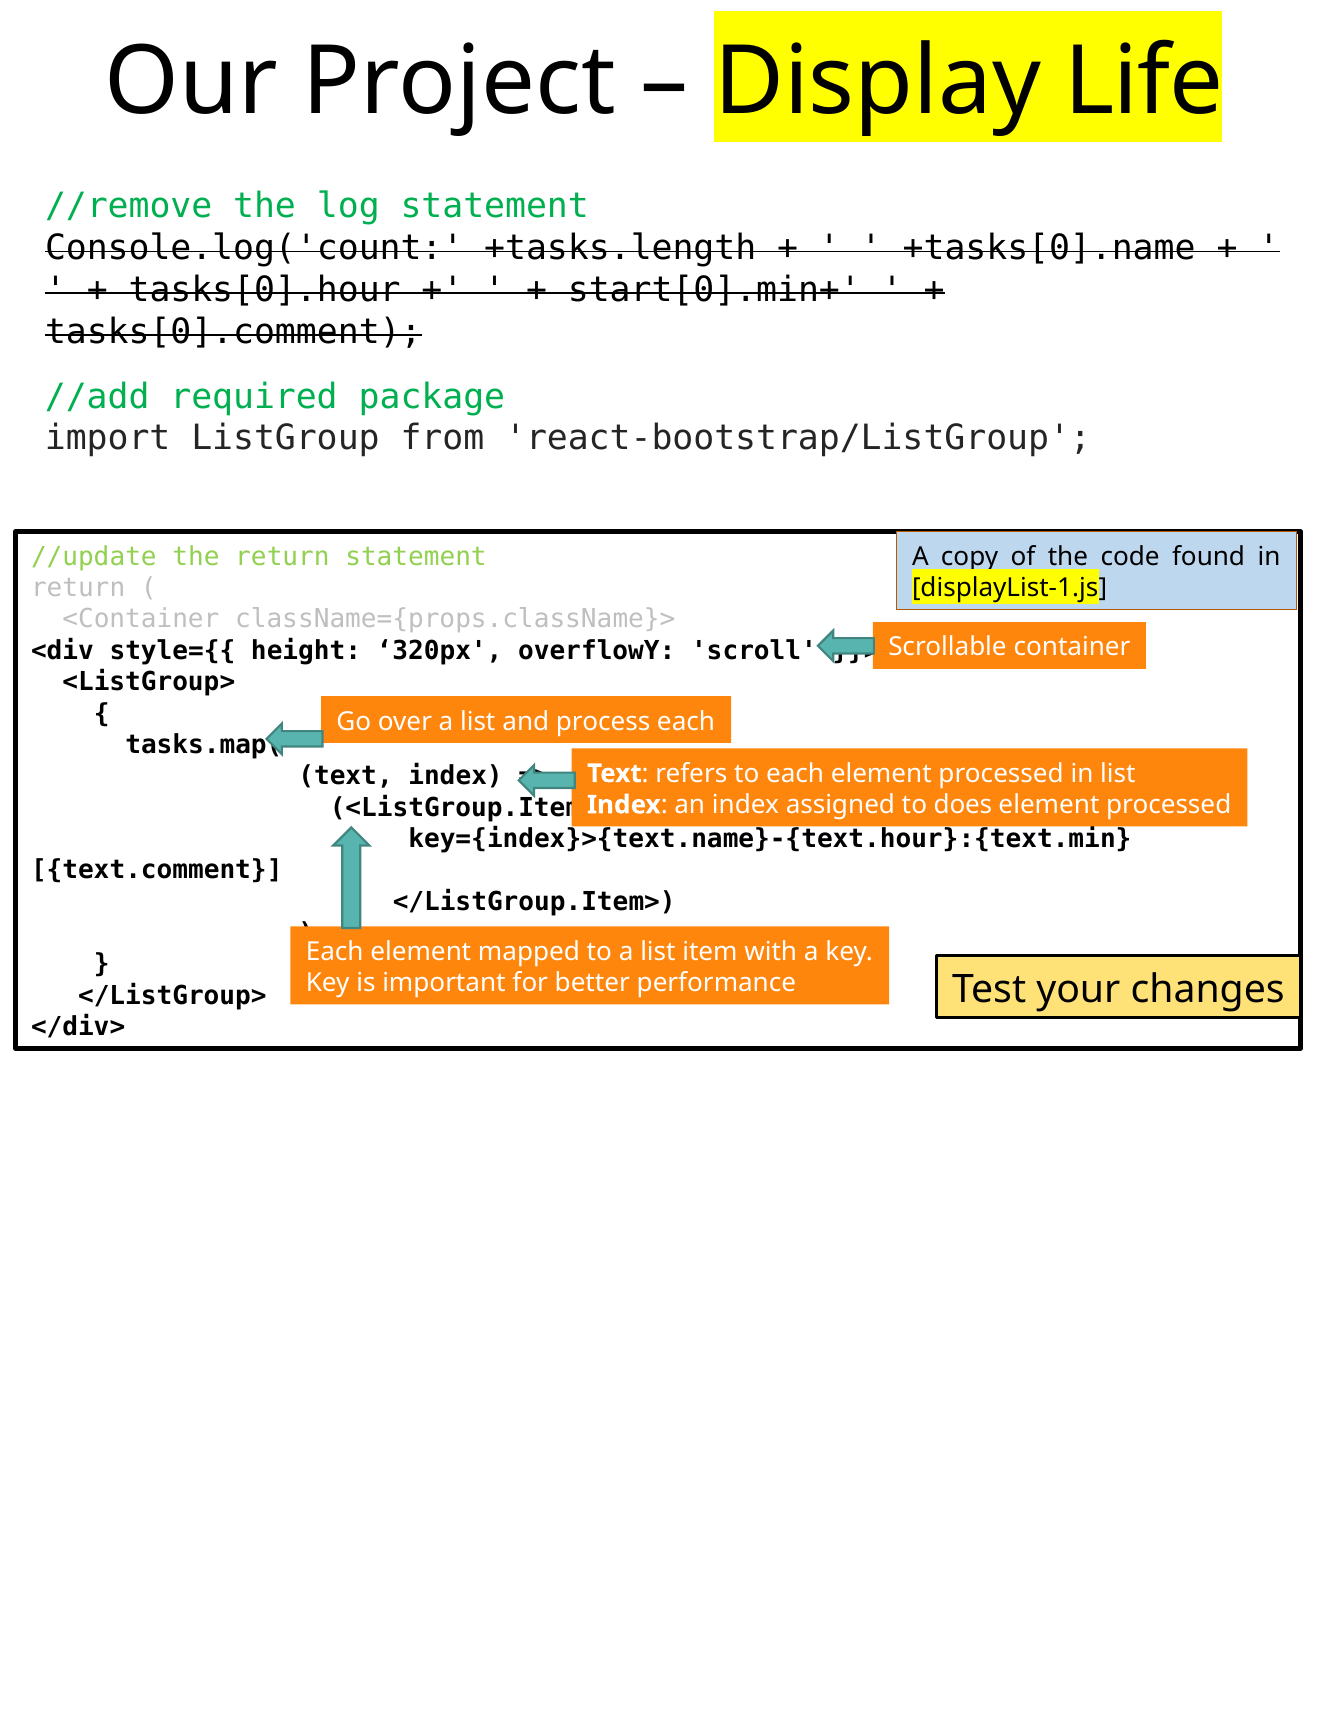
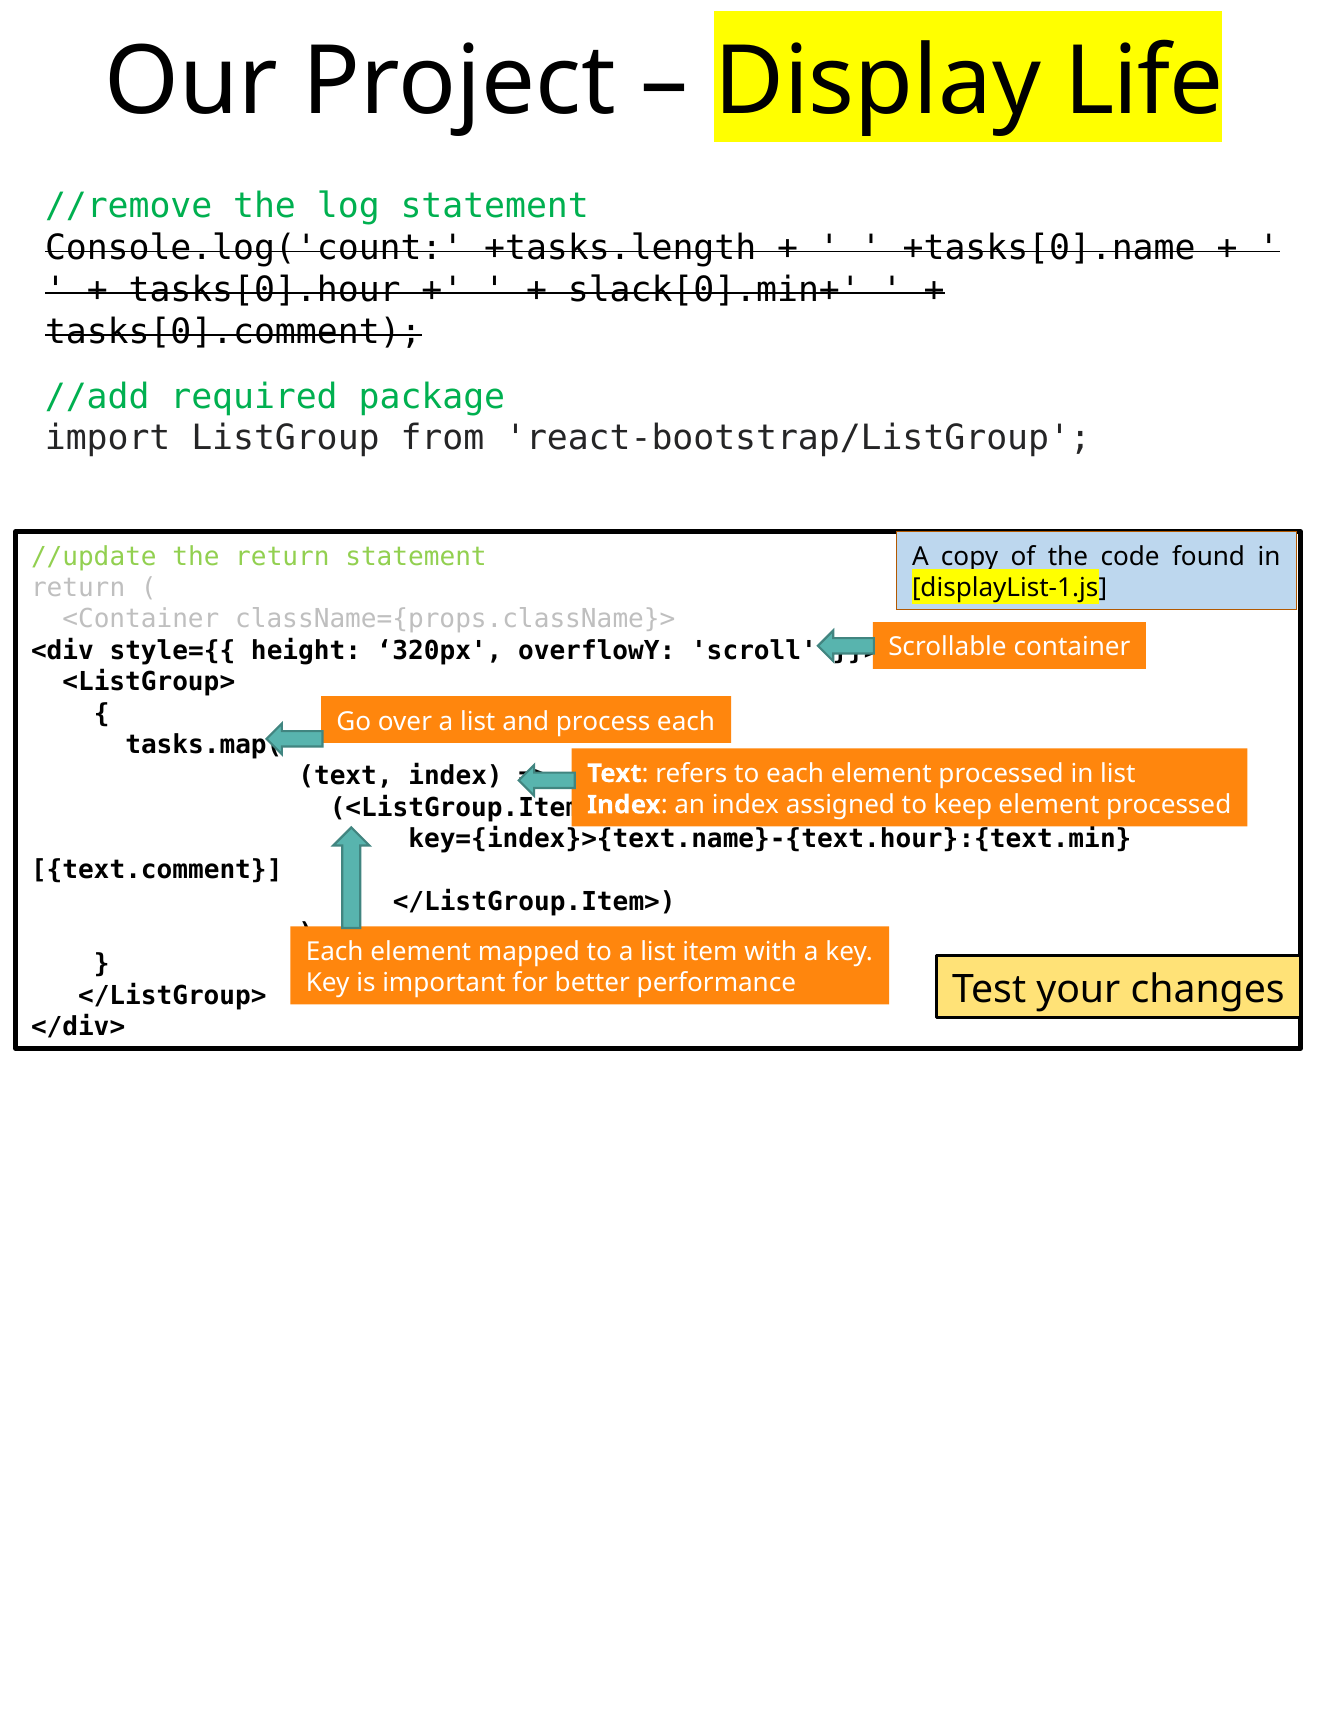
start[0].min+: start[0].min+ -> slack[0].min+ (714, 290)
does: does -> keep (963, 805)
